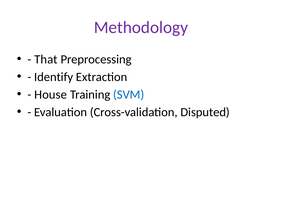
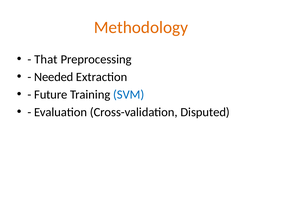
Methodology colour: purple -> orange (141, 27)
Identify: Identify -> Needed (54, 77)
House: House -> Future (51, 94)
